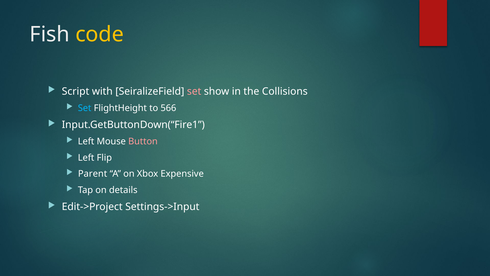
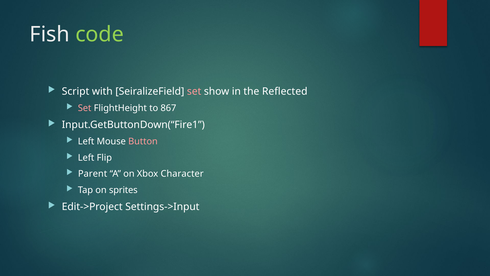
code colour: yellow -> light green (100, 34)
Collisions: Collisions -> Reflected (285, 91)
Set colour: light blue -> pink (85, 108)
566: 566 -> 867 (168, 108)
Expensive: Expensive -> Character (182, 174)
details: details -> sprites (123, 190)
